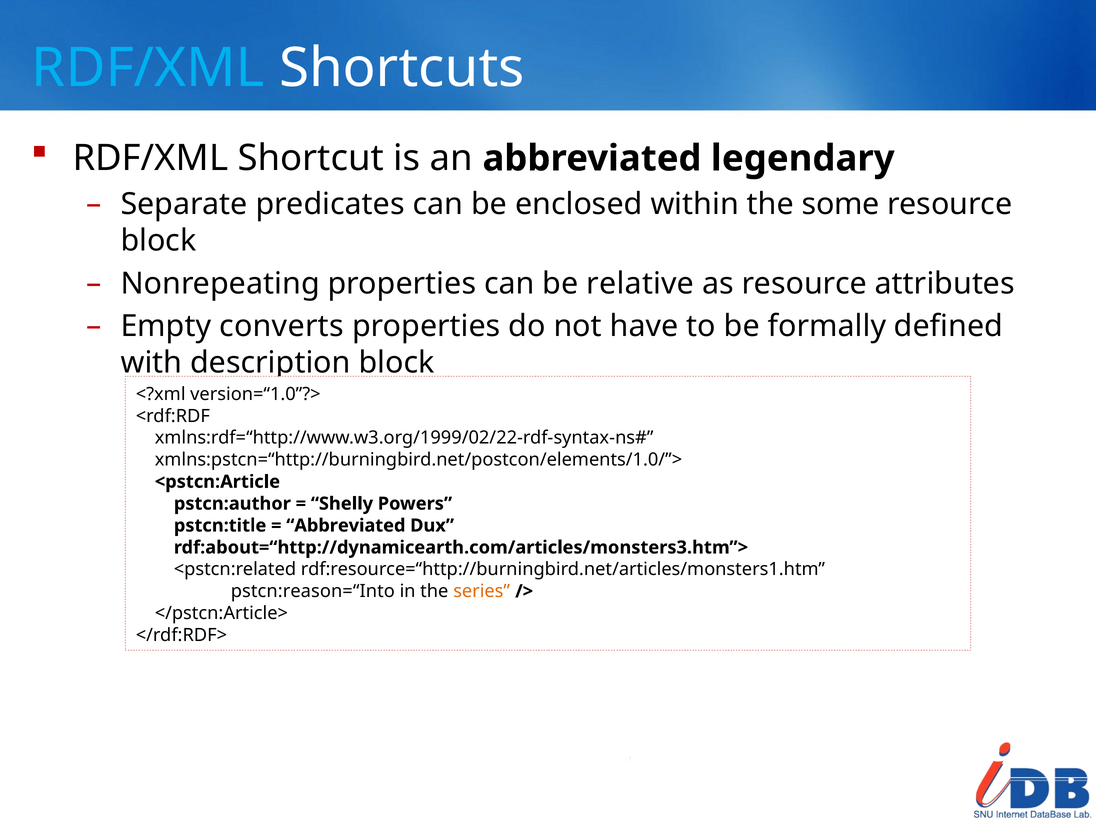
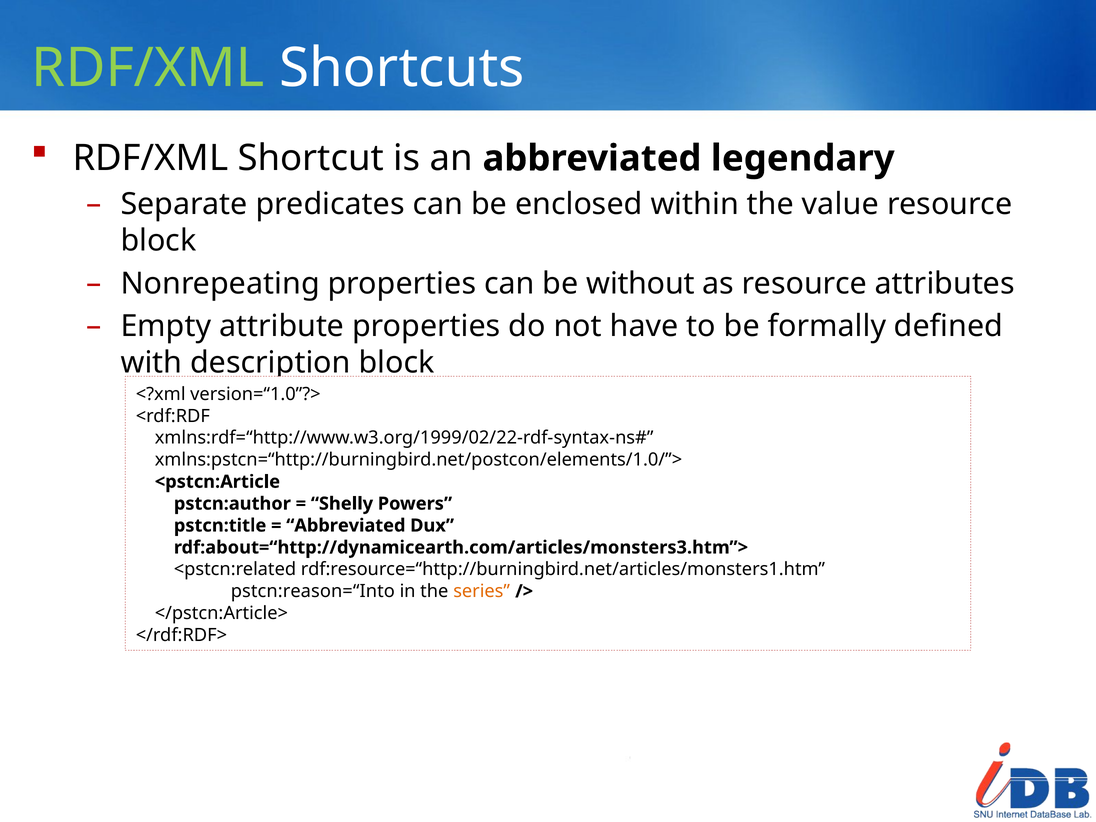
RDF/XML colour: light blue -> light green (148, 68)
some: some -> value (840, 204)
relative: relative -> without (641, 283)
converts: converts -> attribute (282, 326)
